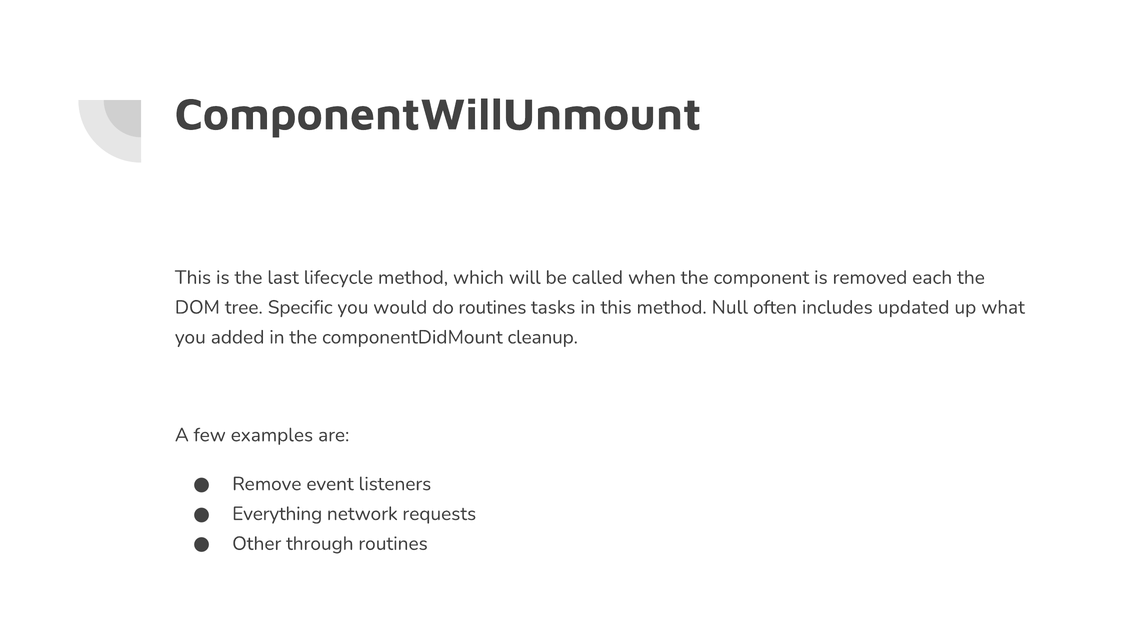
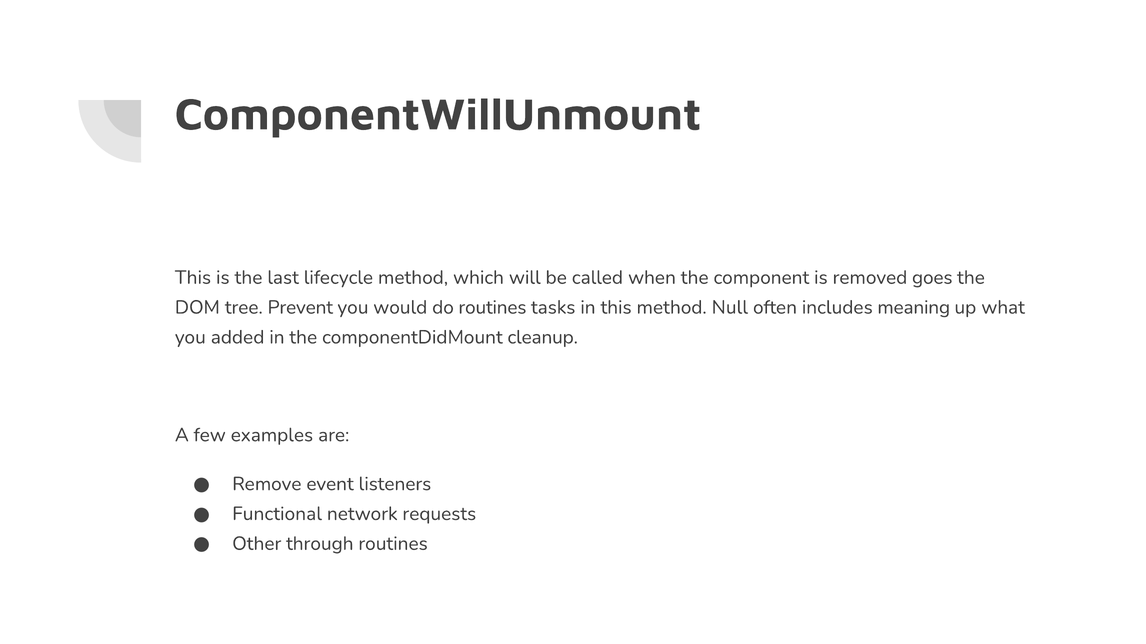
each: each -> goes (932, 278)
Specific: Specific -> Prevent (300, 308)
updated: updated -> meaning (914, 308)
Everything: Everything -> Functional (277, 514)
